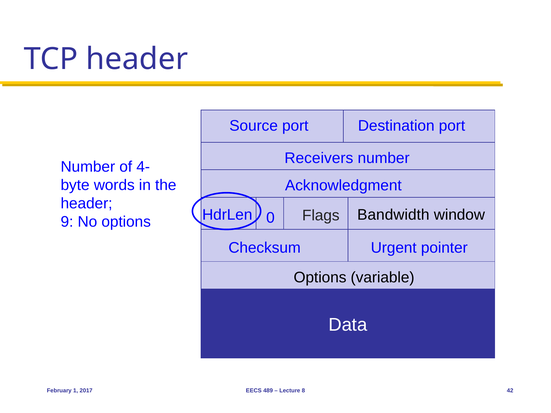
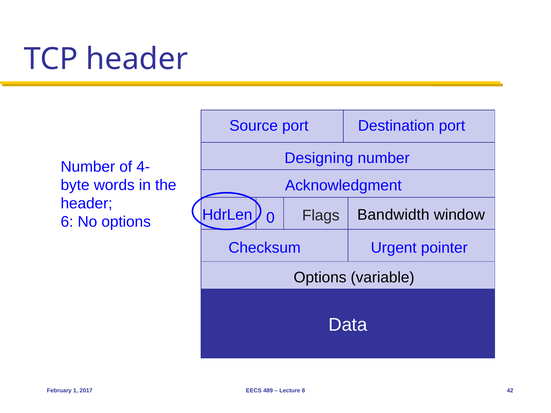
Receivers: Receivers -> Designing (319, 158)
9: 9 -> 6 (67, 222)
